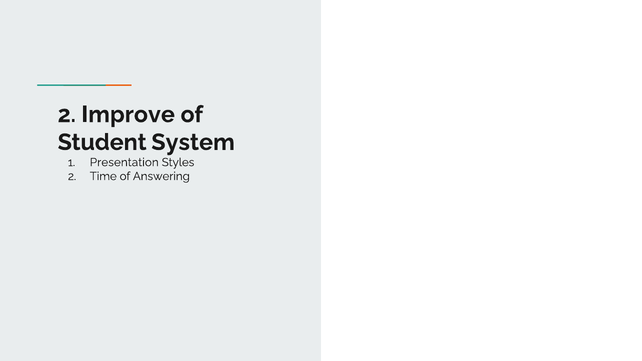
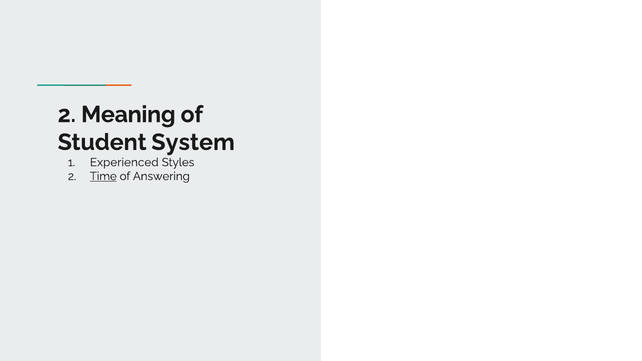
Improve: Improve -> Meaning (128, 115)
Presentation: Presentation -> Experienced (124, 162)
Time underline: none -> present (103, 176)
